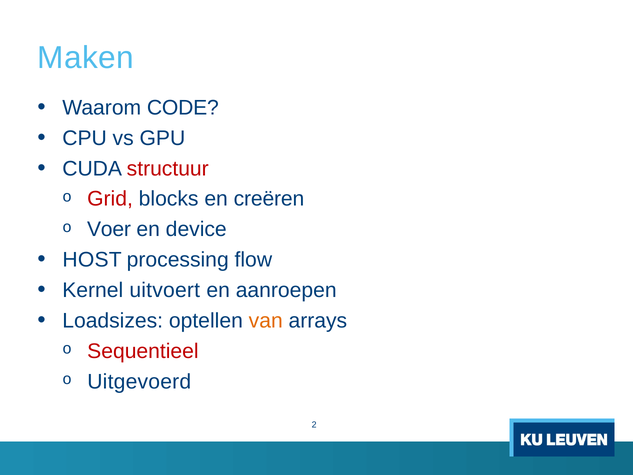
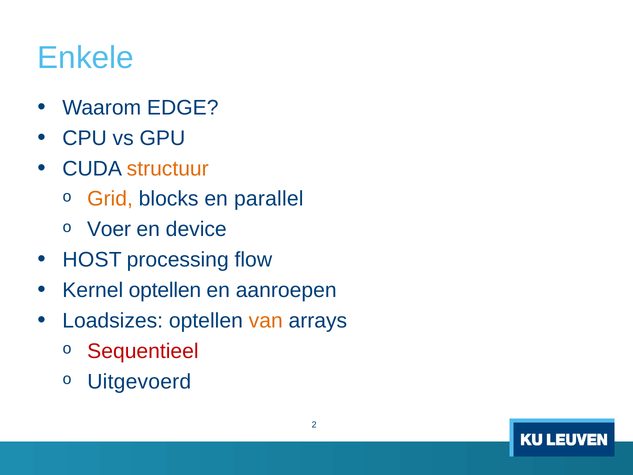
Maken: Maken -> Enkele (86, 58)
CODE: CODE -> EDGE (183, 108)
structuur colour: red -> orange (168, 168)
Grid colour: red -> orange (110, 199)
creëren: creëren -> parallel (269, 199)
Kernel uitvoert: uitvoert -> optellen (165, 290)
